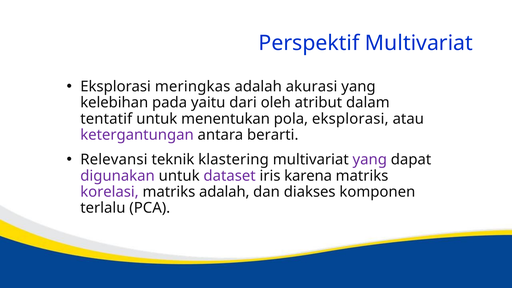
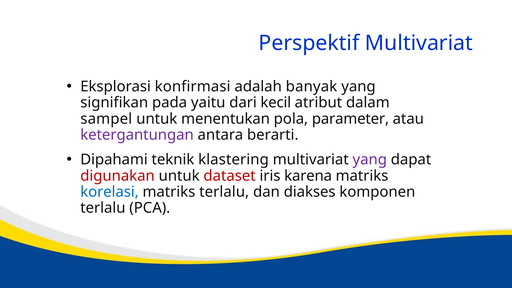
meringkas: meringkas -> konfirmasi (193, 87)
akurasi: akurasi -> banyak (312, 87)
kelebihan: kelebihan -> signifikan (114, 103)
oleh: oleh -> kecil (276, 103)
tentatif: tentatif -> sampel (106, 119)
pola eksplorasi: eksplorasi -> parameter (350, 119)
Relevansi: Relevansi -> Dipahami (114, 160)
digunakan colour: purple -> red (118, 176)
dataset colour: purple -> red (230, 176)
korelasi colour: purple -> blue (109, 192)
matriks adalah: adalah -> terlalu (224, 192)
